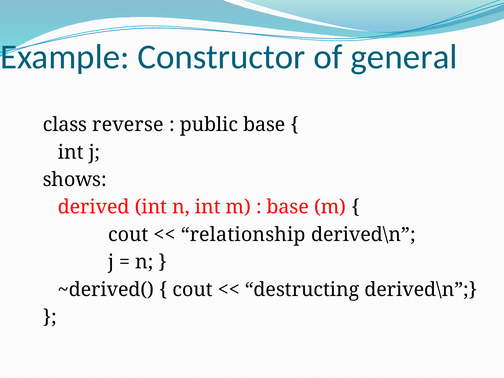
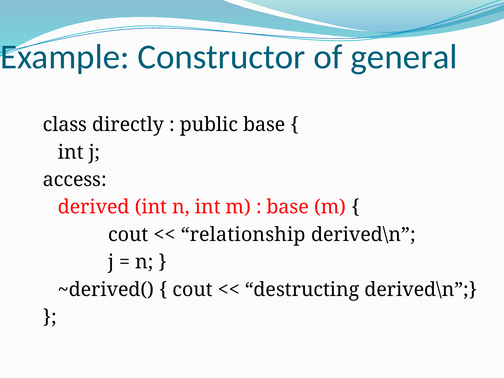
reverse: reverse -> directly (128, 125)
shows: shows -> access (75, 180)
